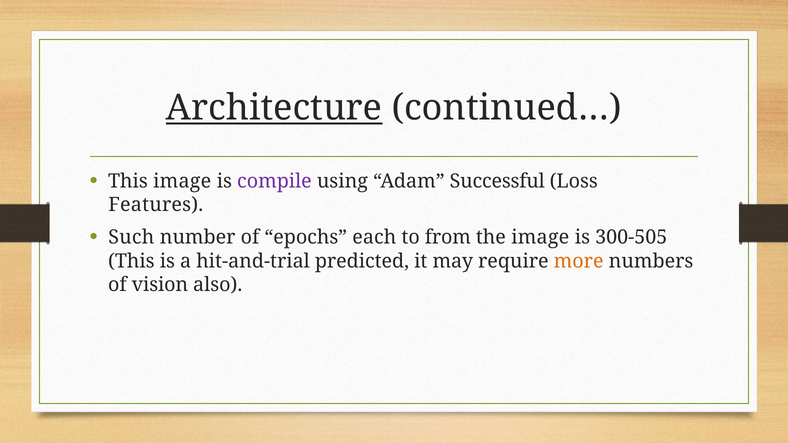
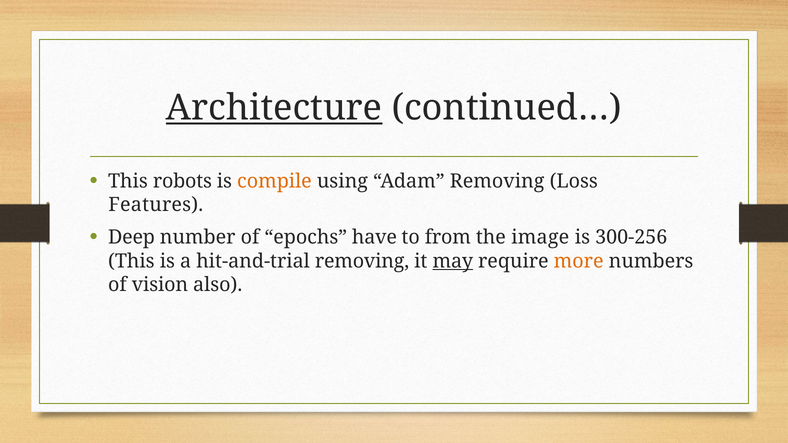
This image: image -> robots (182, 181)
compile colour: purple -> orange (274, 181)
Adam Successful: Successful -> Removing (497, 181)
Such: Such -> Deep (131, 238)
each: each -> have (374, 238)
300-505: 300-505 -> 300-256 (631, 238)
hit-and-trial predicted: predicted -> removing (362, 261)
may underline: none -> present (453, 261)
